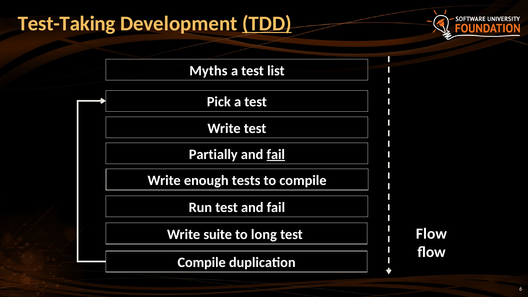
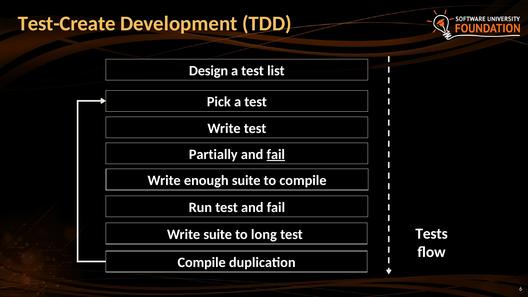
Test-Taking: Test-Taking -> Test-Create (67, 23)
TDD underline: present -> none (267, 23)
Myths: Myths -> Design (209, 71)
enough tests: tests -> suite (246, 181)
Flow: Flow -> Tests (432, 234)
